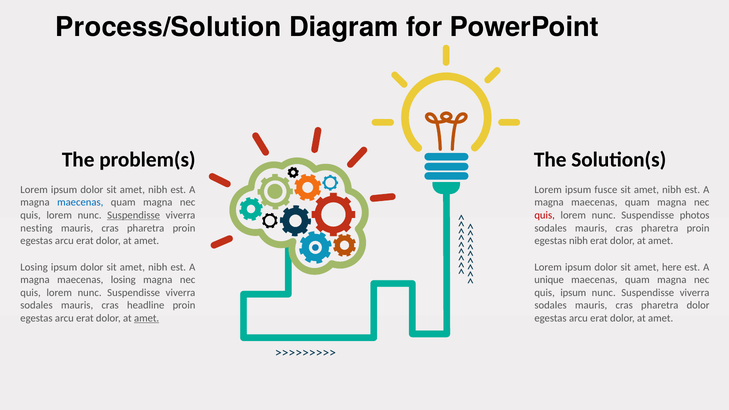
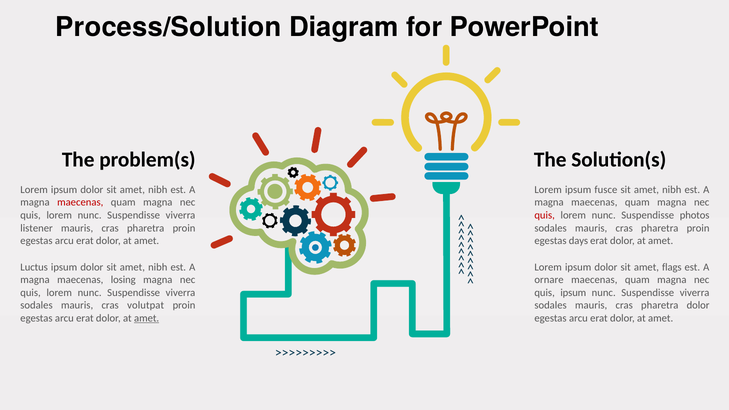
maecenas colour: blue -> red (80, 203)
Suspendisse underline: present -> none (134, 215)
nesting: nesting -> listener (37, 228)
egestas nibh: nibh -> days (578, 241)
Losing: Losing -> Luctus (34, 267)
here: here -> flags (672, 267)
unique: unique -> ornare (549, 280)
headline: headline -> volutpat (146, 306)
